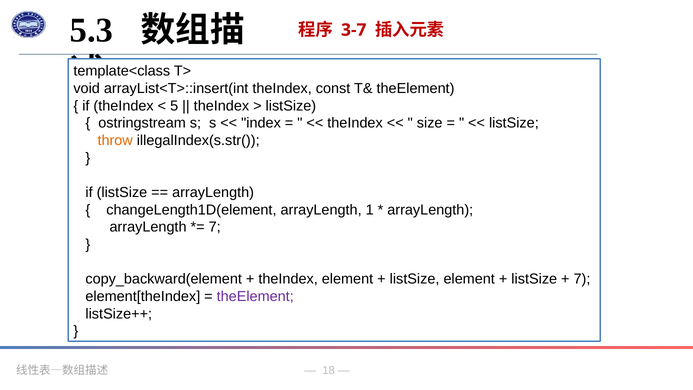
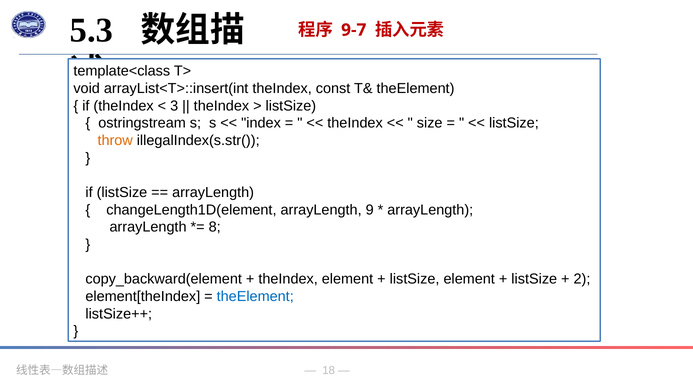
3-7: 3-7 -> 9-7 (354, 30)
5: 5 -> 3 (174, 106)
1: 1 -> 9 (370, 210)
7: 7 -> 8 (215, 227)
7: 7 -> 2 (582, 279)
theElement colour: purple -> blue (255, 296)
